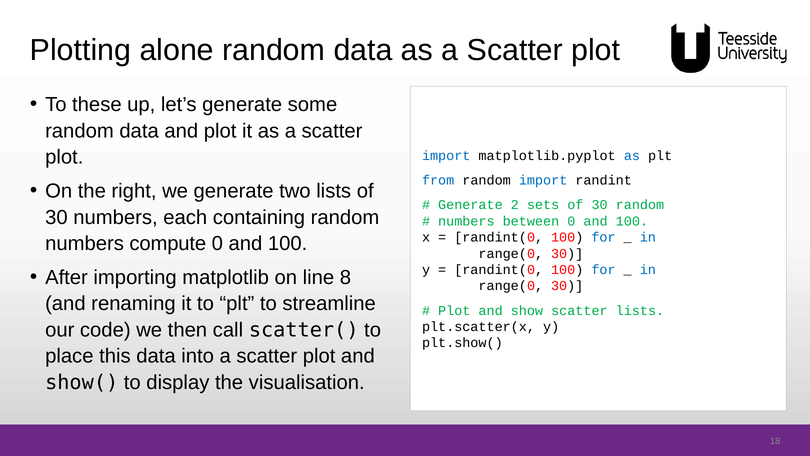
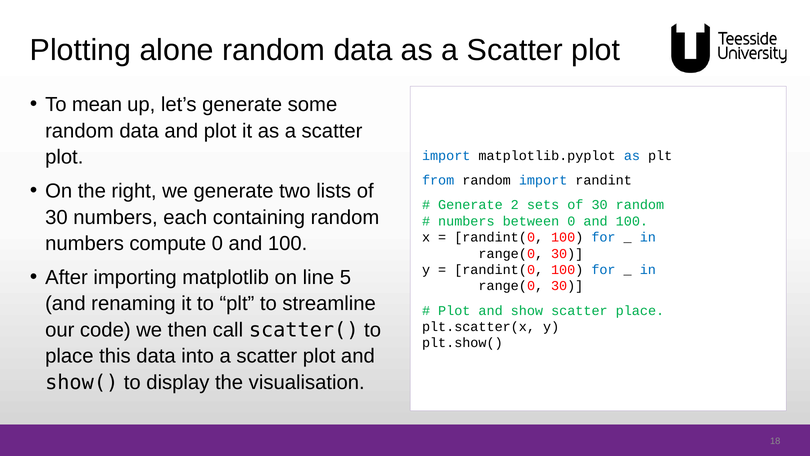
these: these -> mean (97, 105)
8: 8 -> 5 (345, 277)
scatter lists: lists -> place (640, 310)
